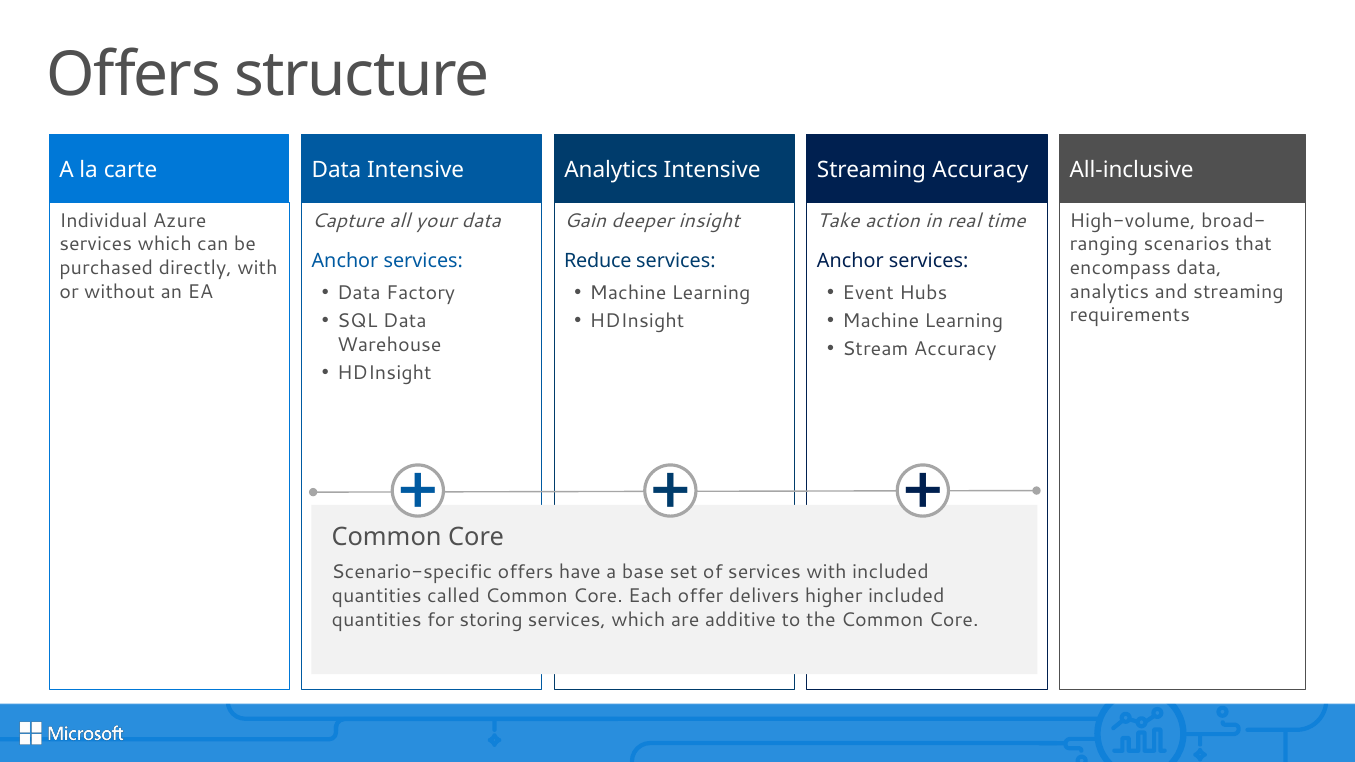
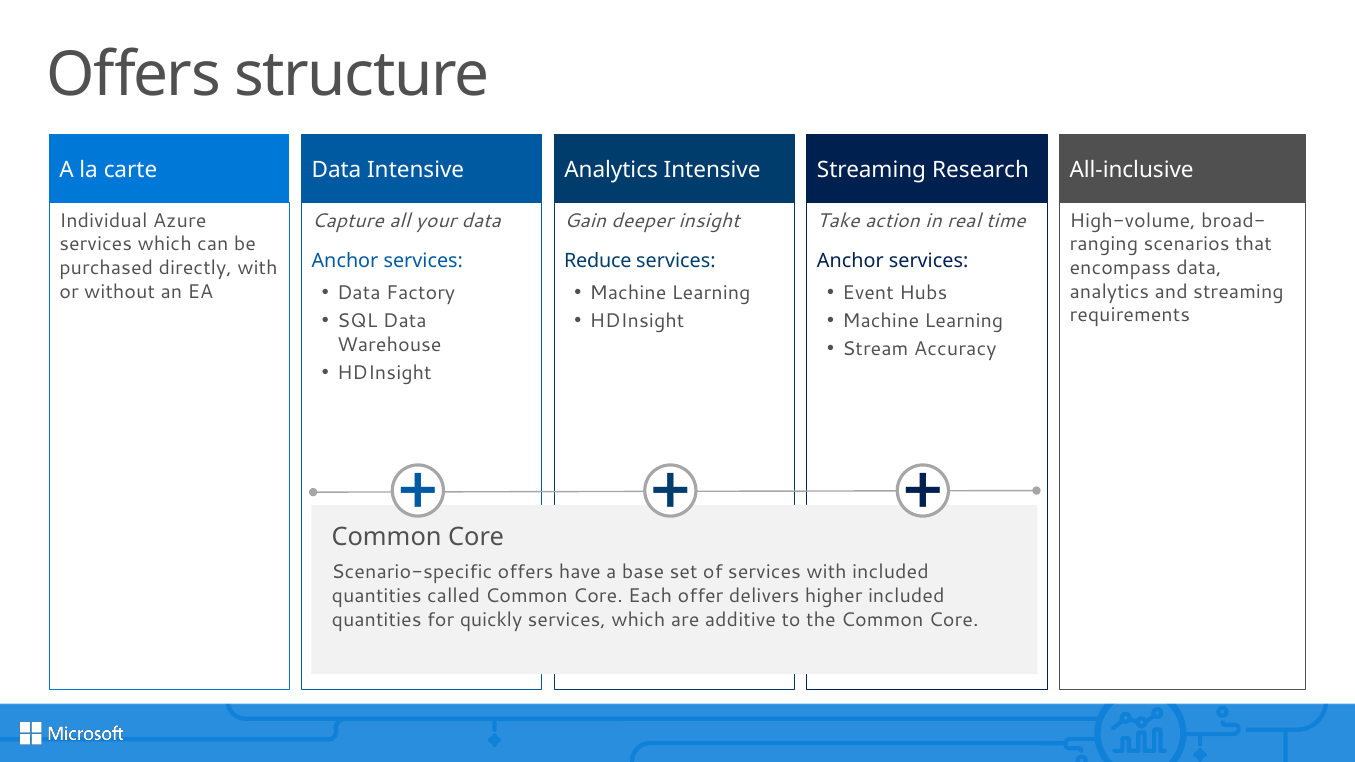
Streaming Accuracy: Accuracy -> Research (981, 170)
storing: storing -> quickly (491, 620)
